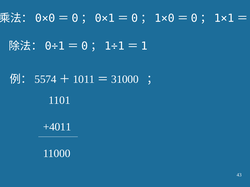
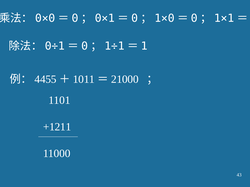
5574: 5574 -> 4455 (46, 80)
31000: 31000 -> 21000 (125, 80)
+4011: +4011 -> +1211 (57, 127)
